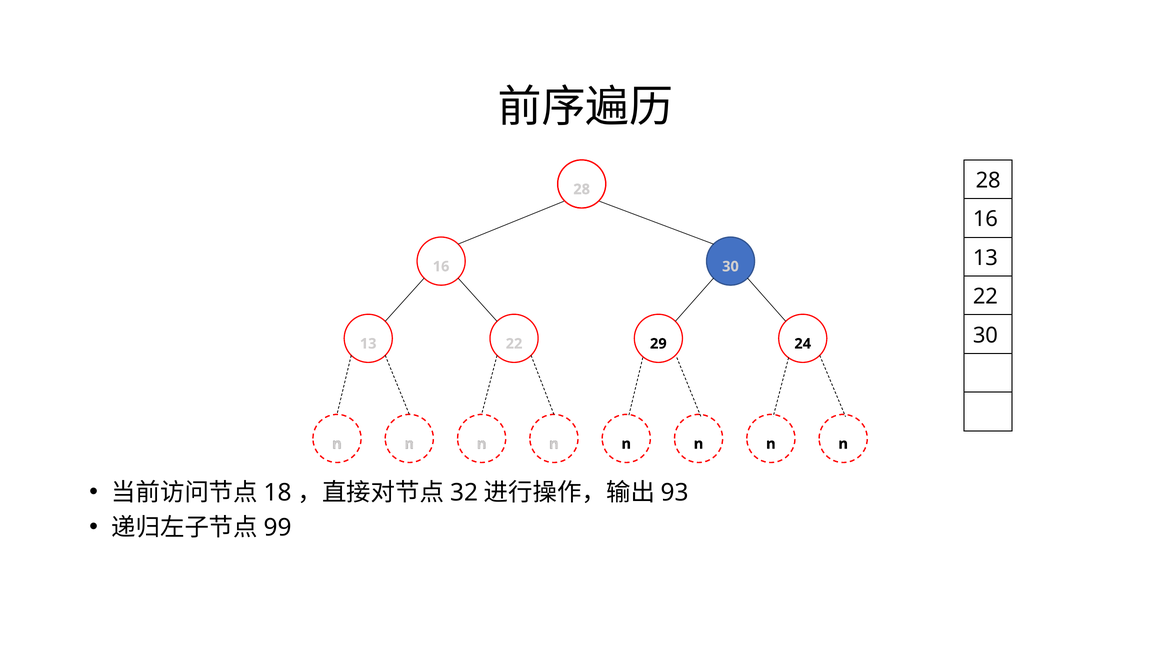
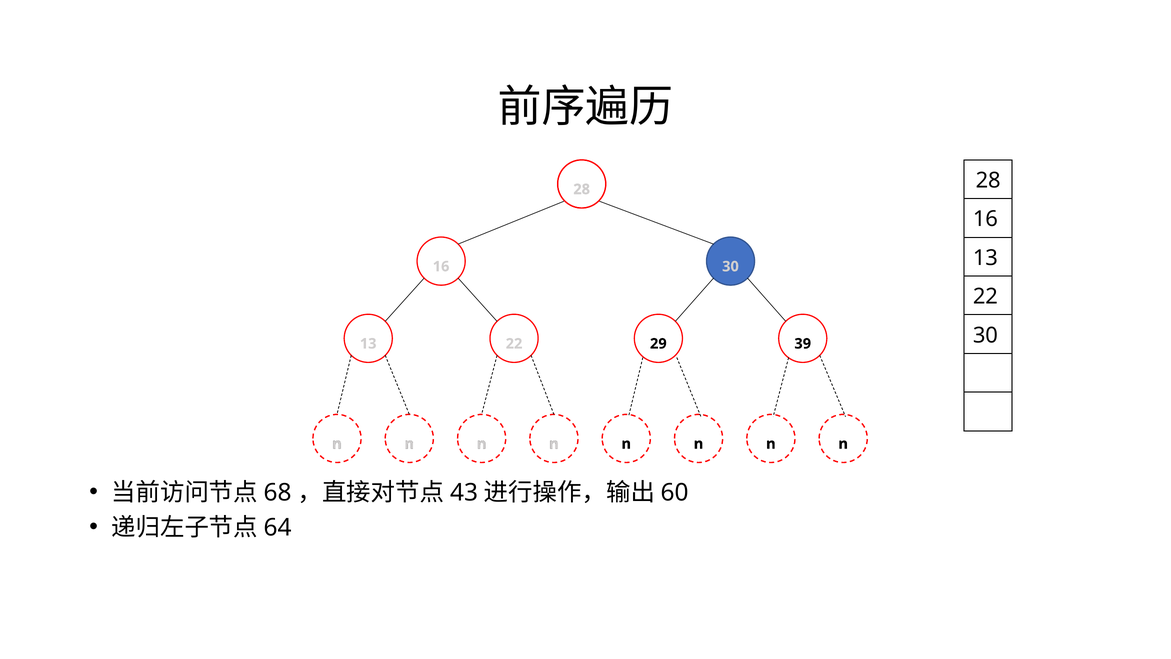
24: 24 -> 39 (803, 344)
18: 18 -> 68 (278, 492)
32: 32 -> 43 (464, 492)
93: 93 -> 60 (675, 492)
99: 99 -> 64 (278, 527)
